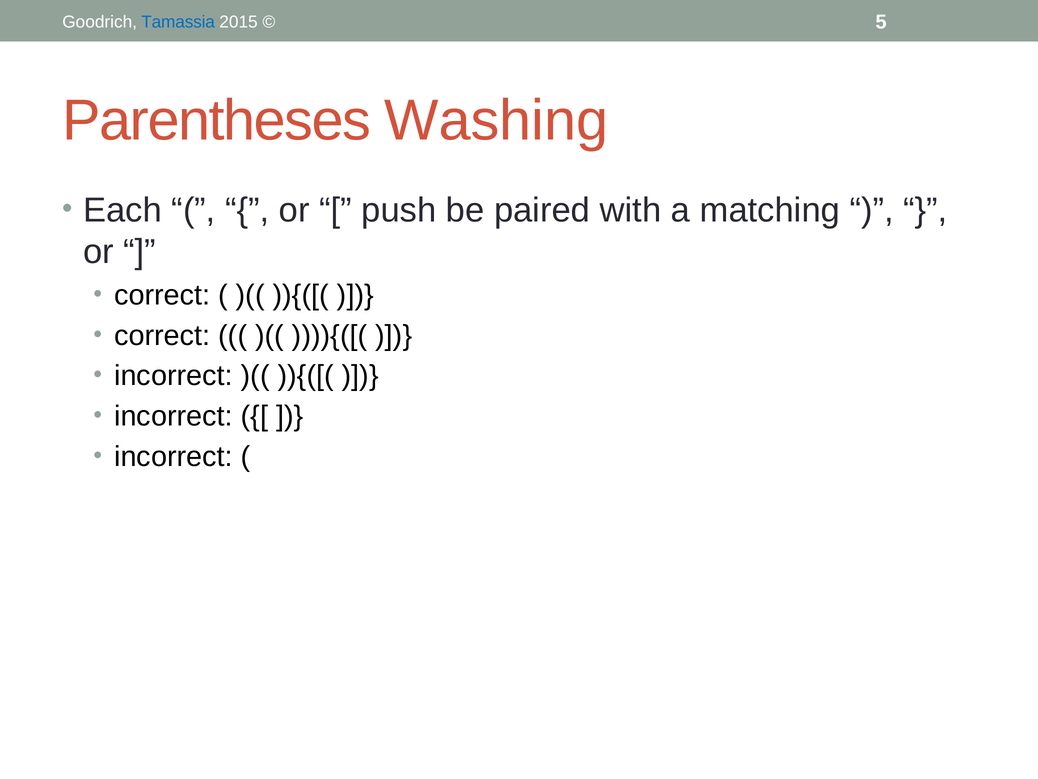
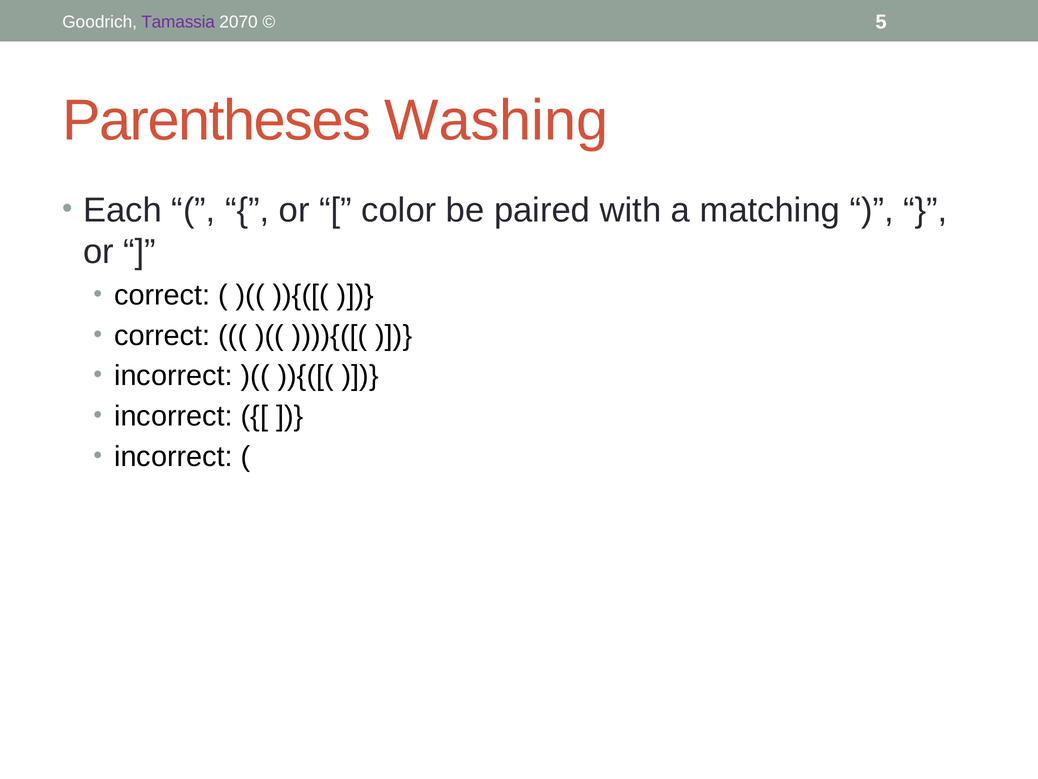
Tamassia colour: blue -> purple (178, 22)
2015: 2015 -> 2070 (239, 22)
push: push -> color (399, 210)
